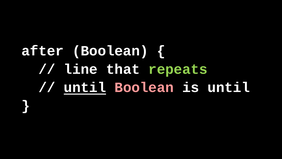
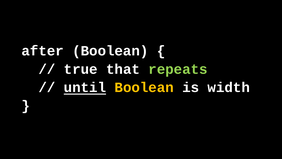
line: line -> true (81, 69)
Boolean colour: pink -> yellow (144, 87)
is until: until -> width (229, 87)
